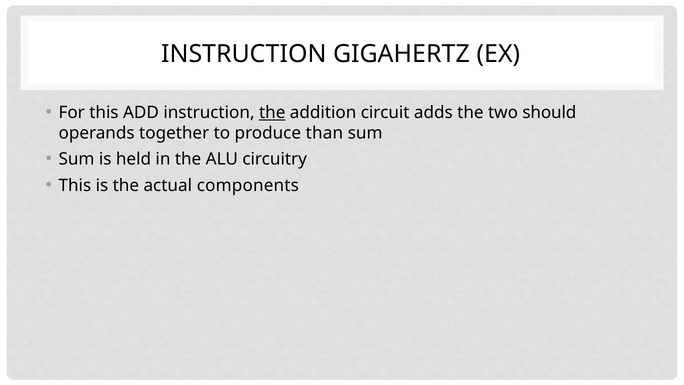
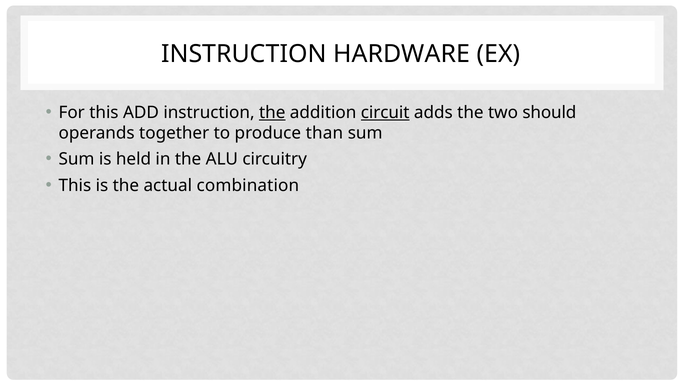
GIGAHERTZ: GIGAHERTZ -> HARDWARE (402, 54)
circuit underline: none -> present (385, 112)
components: components -> combination (248, 185)
